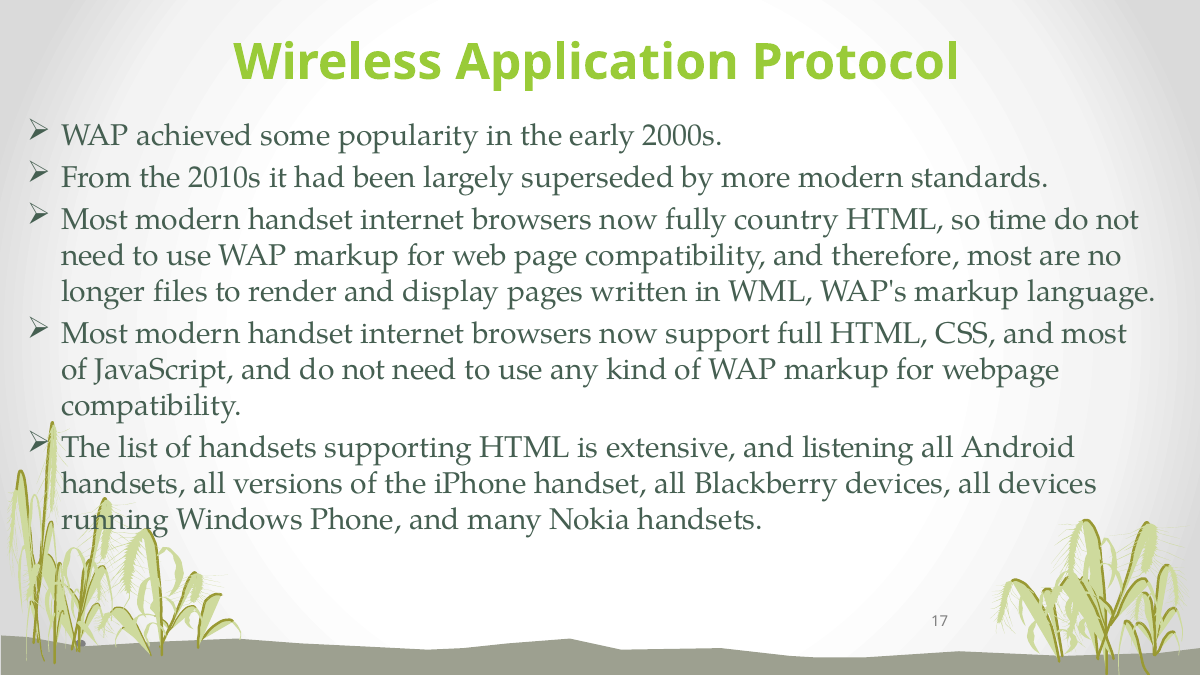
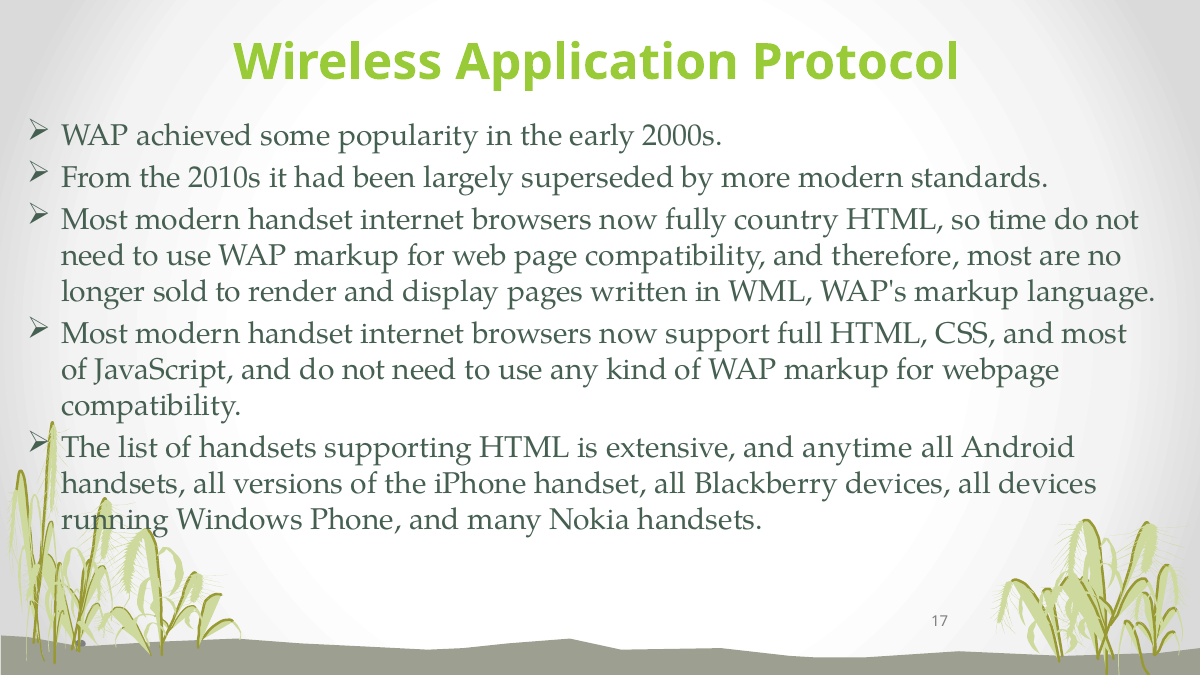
files: files -> sold (181, 292)
listening: listening -> anytime (858, 448)
